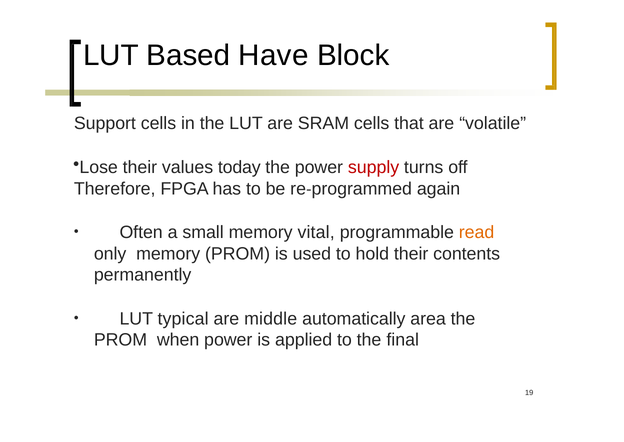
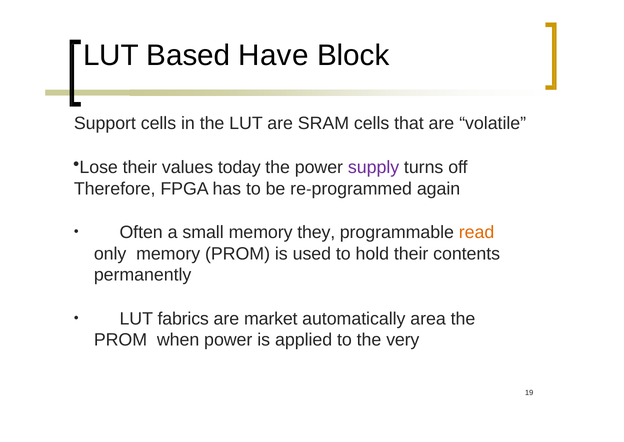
supply colour: red -> purple (374, 167)
vital: vital -> they (316, 232)
typical: typical -> fabrics (183, 318)
middle: middle -> market (271, 318)
final: final -> very (403, 340)
